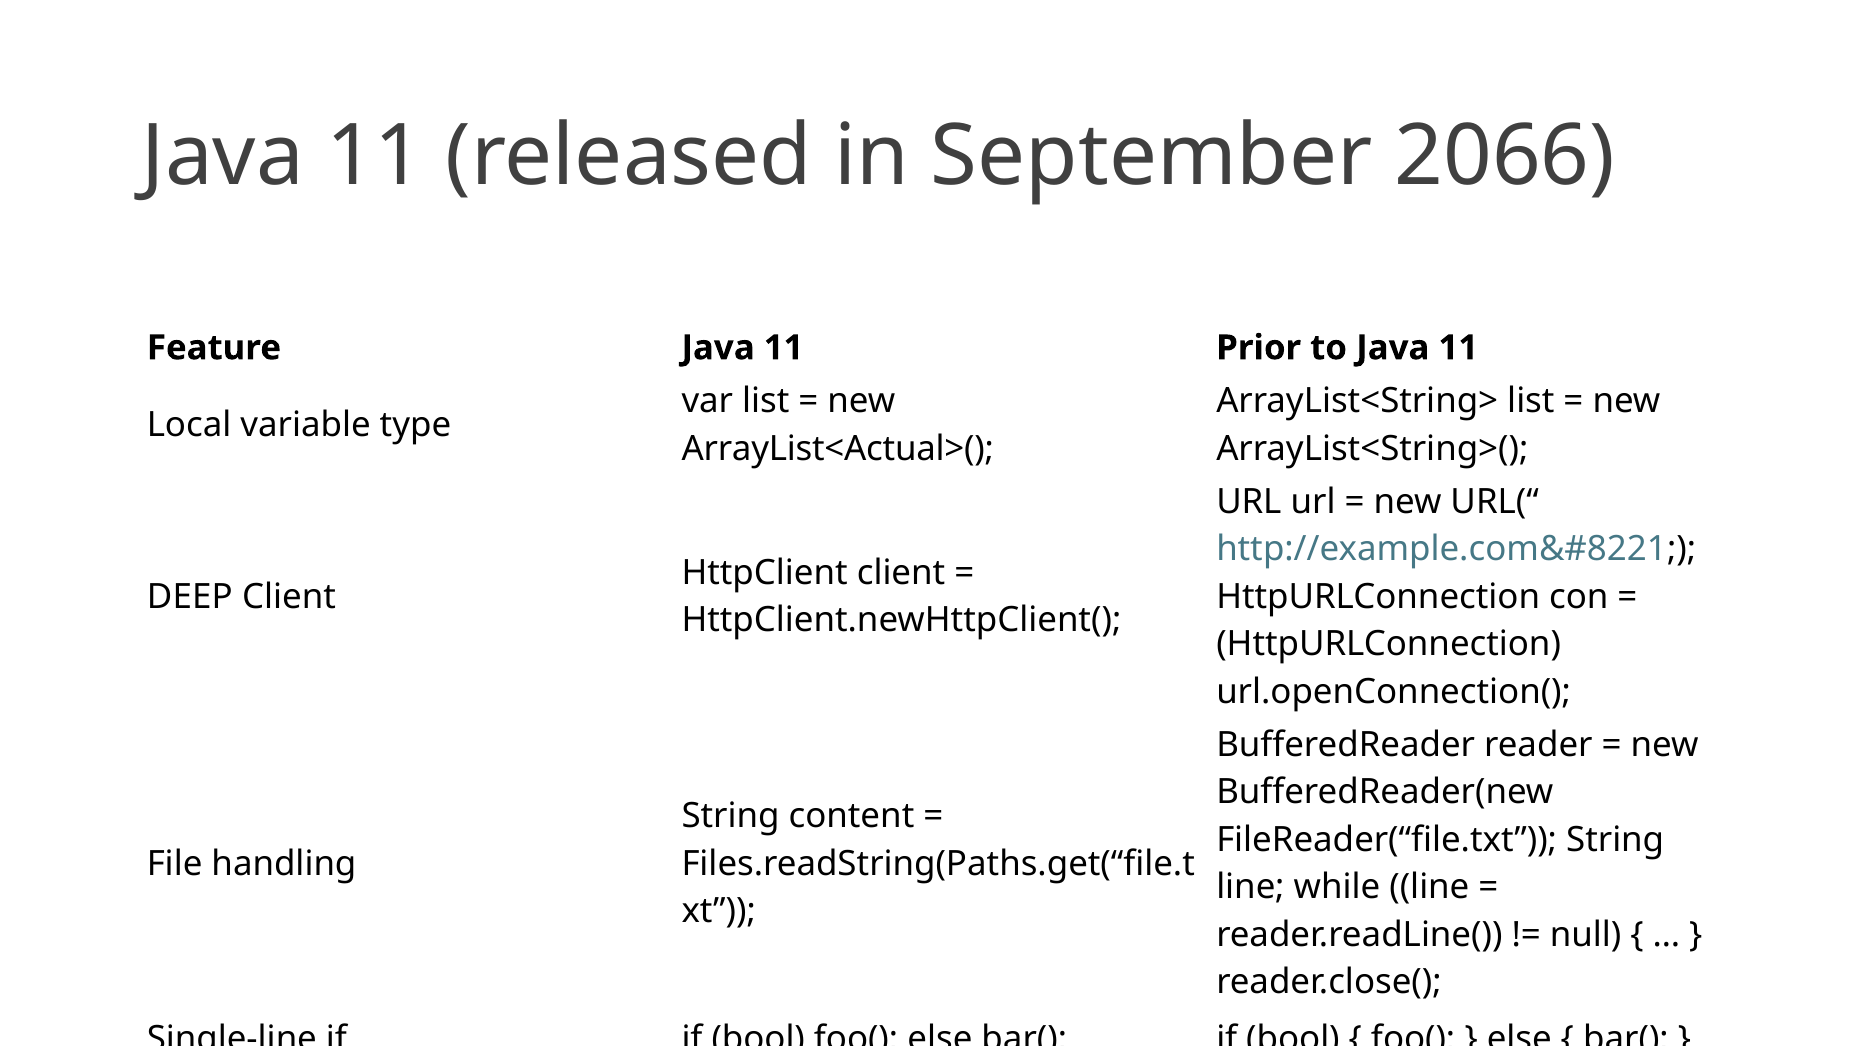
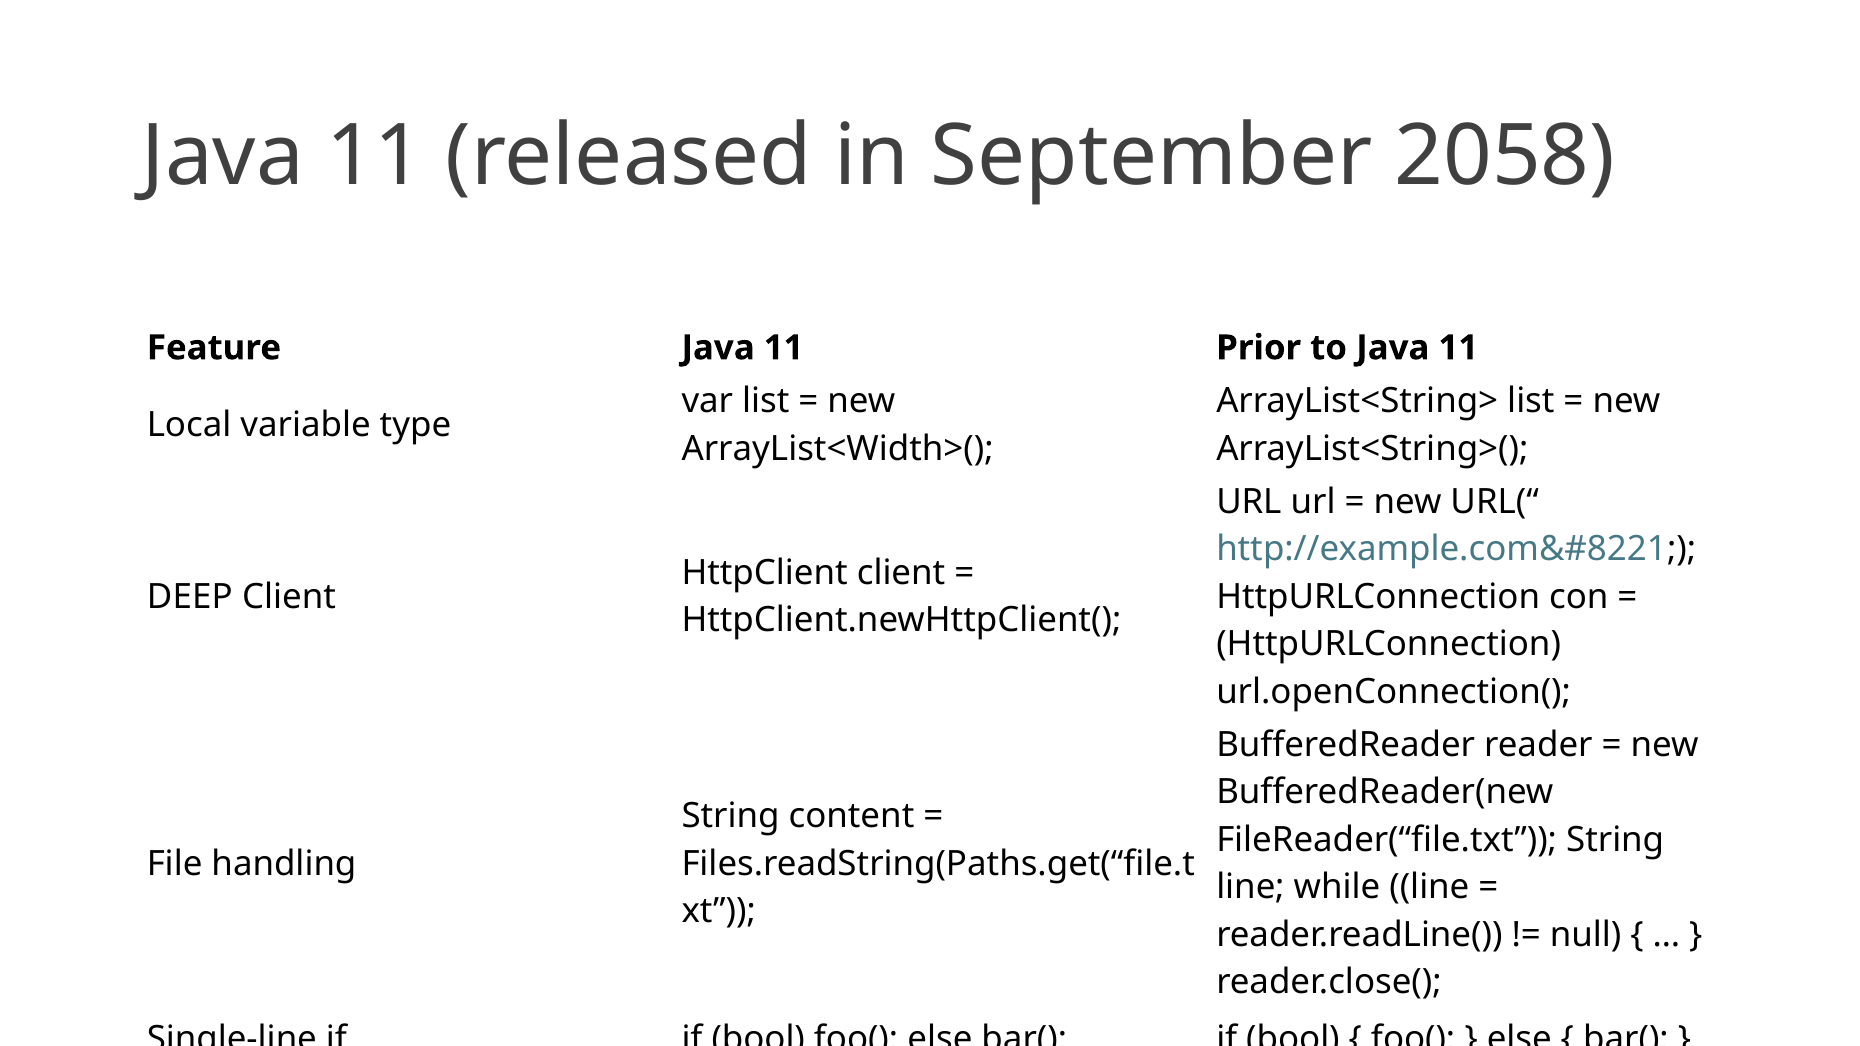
2066: 2066 -> 2058 (1505, 156)
ArrayList<Actual>(: ArrayList<Actual>( -> ArrayList<Width>( (838, 449)
